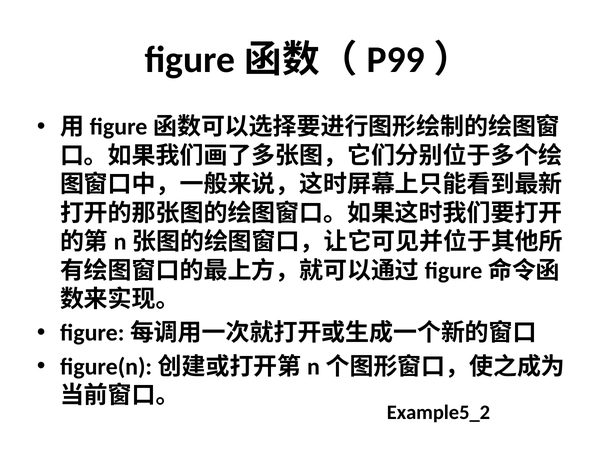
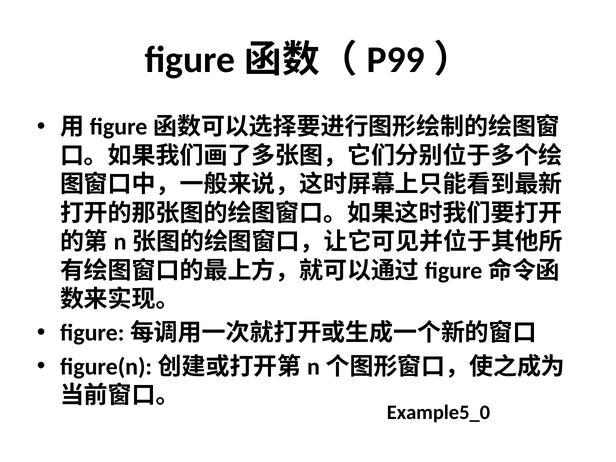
Example5_2: Example5_2 -> Example5_0 (438, 413)
